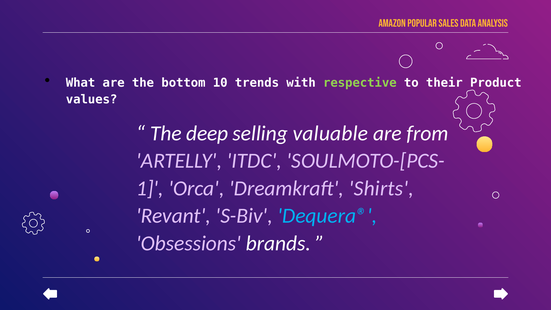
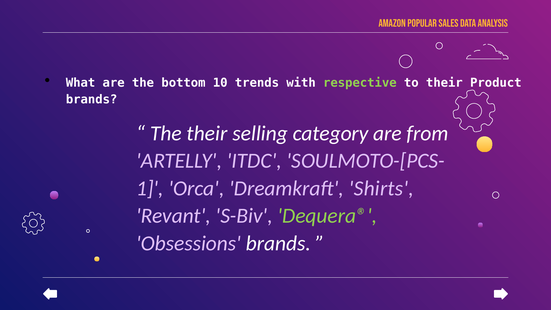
values: values -> brands (92, 100)
The deep: deep -> their (207, 133)
valuable: valuable -> category (331, 133)
Dequera® colour: light blue -> light green (327, 216)
